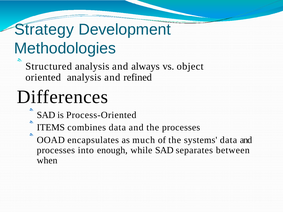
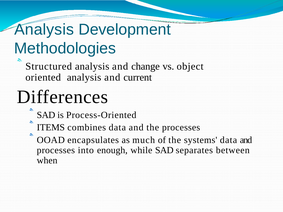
Strategy: Strategy -> Analysis (44, 30)
always: always -> change (146, 66)
refined: refined -> current (138, 77)
